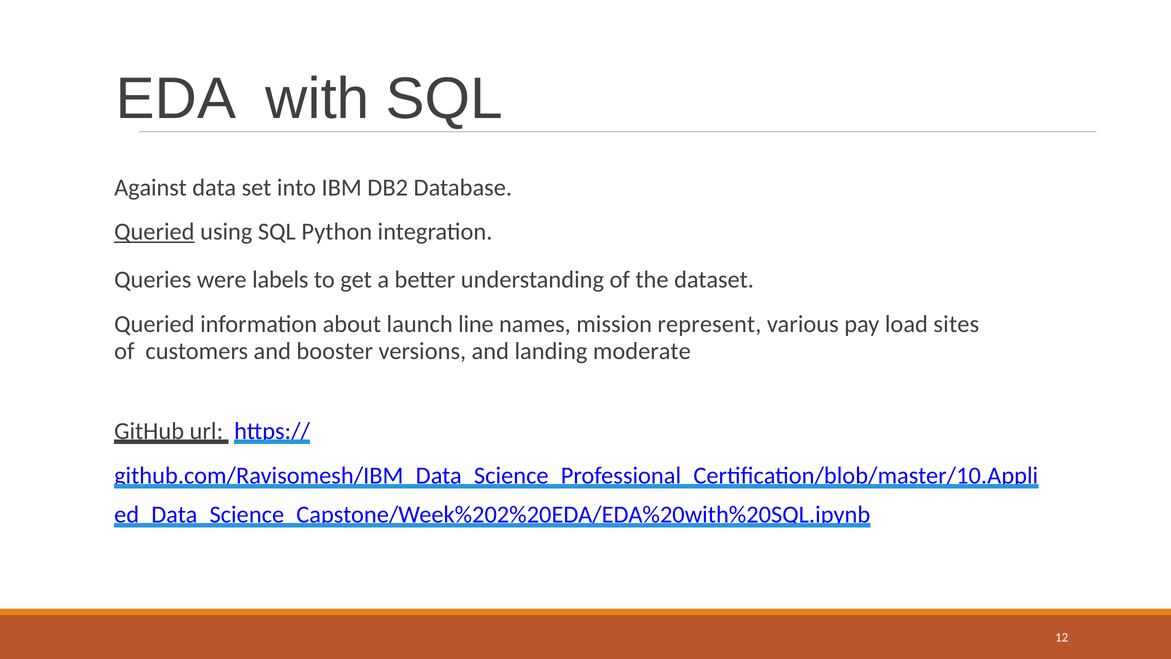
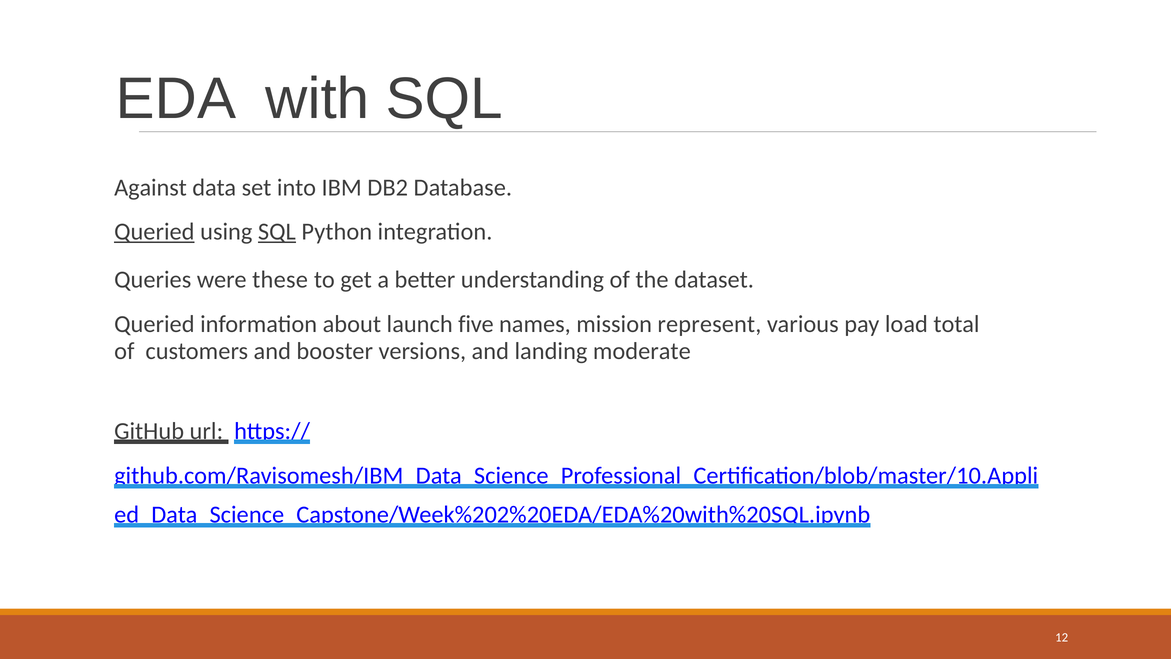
SQL underline: none -> present (277, 231)
labels: labels -> these (280, 280)
line: line -> five (476, 324)
sites: sites -> total (957, 324)
